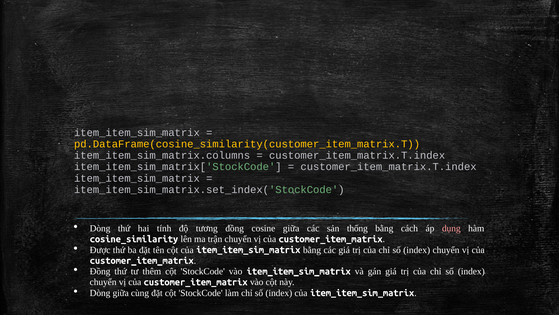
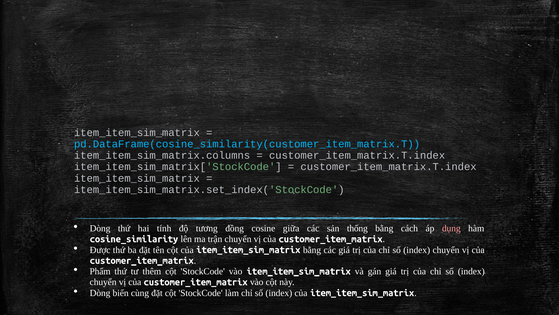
pd.DataFrame(cosine_similarity(customer_item_matrix.T colour: yellow -> light blue (247, 144)
Đồng: Đồng -> Phẩm (100, 271)
Dòng giữa: giữa -> biến (121, 293)
